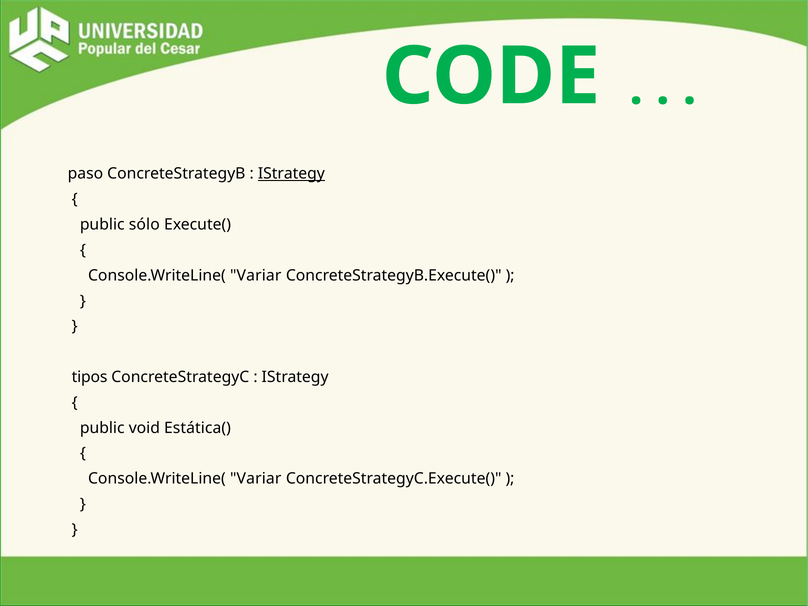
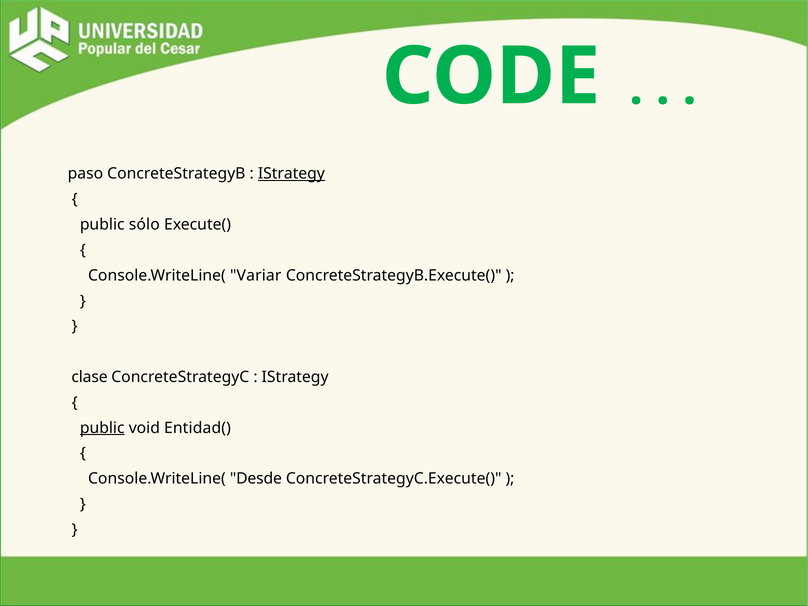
tipos: tipos -> clase (90, 377)
public underline: none -> present (102, 428)
Estática(: Estática( -> Entidad( (197, 428)
Variar: Variar -> Desde (256, 479)
